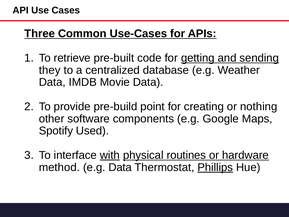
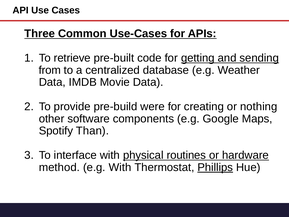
they: they -> from (50, 70)
point: point -> were (153, 106)
Used: Used -> Than (92, 131)
with underline: present -> none (110, 155)
e.g Data: Data -> With (120, 167)
